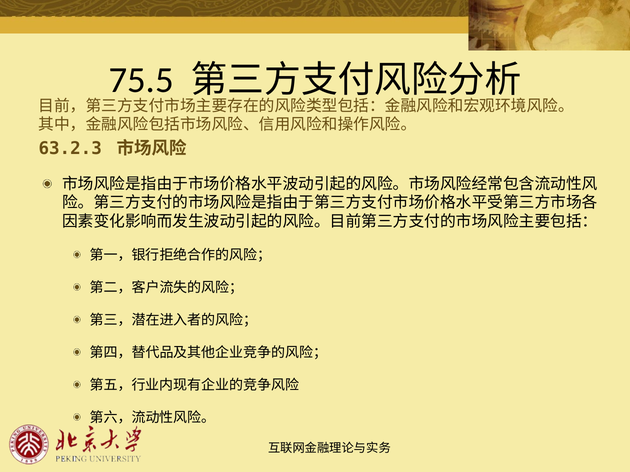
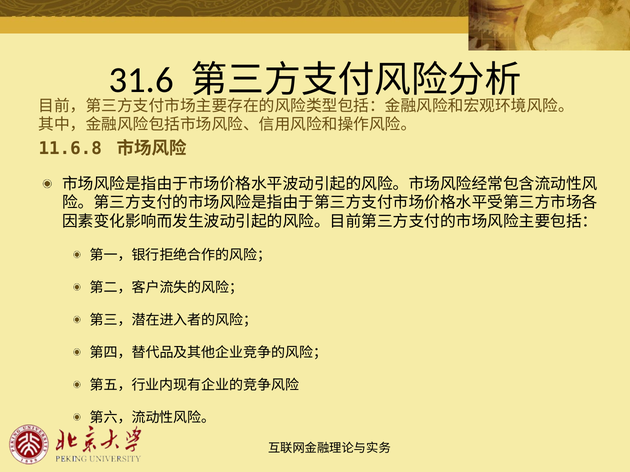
75.5: 75.5 -> 31.6 (141, 80)
63.2.3: 63.2.3 -> 11.6.8 (70, 149)
